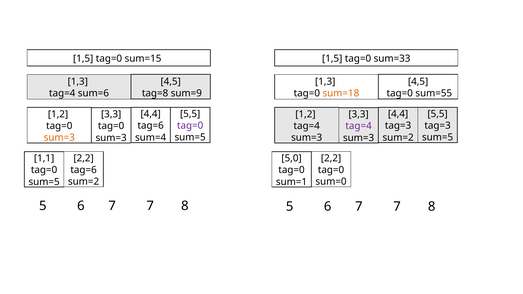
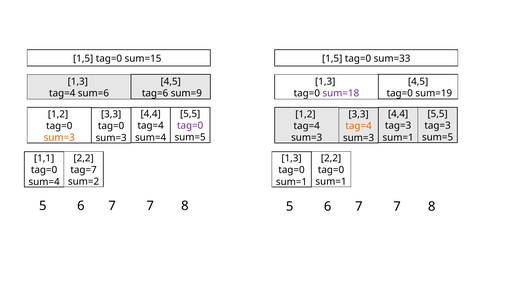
tag=8: tag=8 -> tag=6 (155, 93)
sum=55: sum=55 -> sum=19 (434, 93)
sum=18 colour: orange -> purple (341, 93)
tag=6: tag=6 -> tag=4 (151, 126)
tag=4 colour: purple -> orange (359, 126)
sum=2: sum=2 -> sum=1 (398, 138)
5,0: 5,0 -> 1,3 (292, 158)
tag=6: tag=6 -> tag=7 (84, 170)
sum=0: sum=0 -> sum=1 (331, 182)
sum=5: sum=5 -> sum=4 (44, 182)
